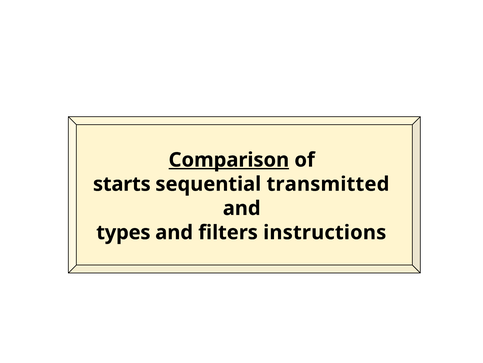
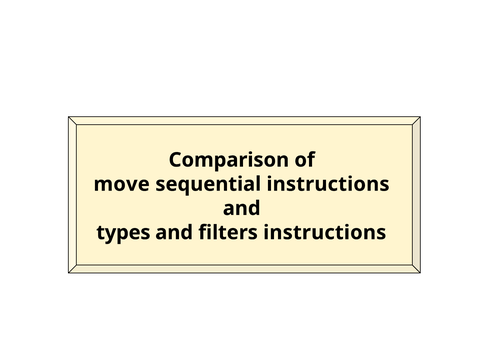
Comparison underline: present -> none (229, 160)
starts: starts -> move (122, 184)
sequential transmitted: transmitted -> instructions (328, 184)
